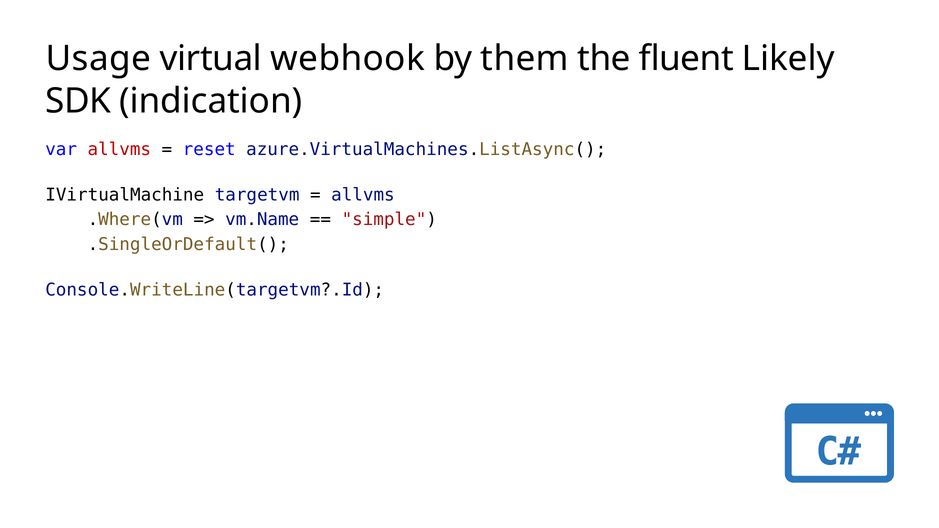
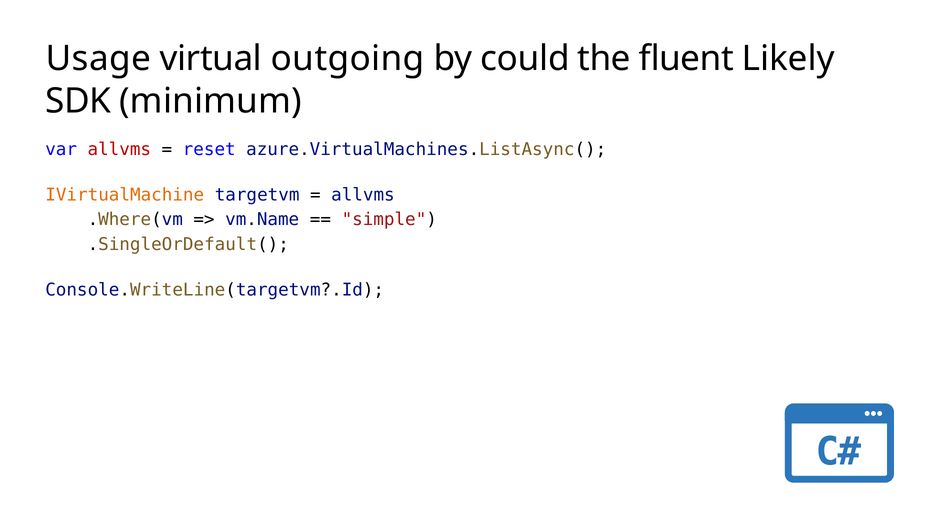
webhook: webhook -> outgoing (348, 59)
them: them -> could (525, 59)
indication: indication -> minimum (211, 101)
IVirtualMachine colour: black -> orange (125, 195)
